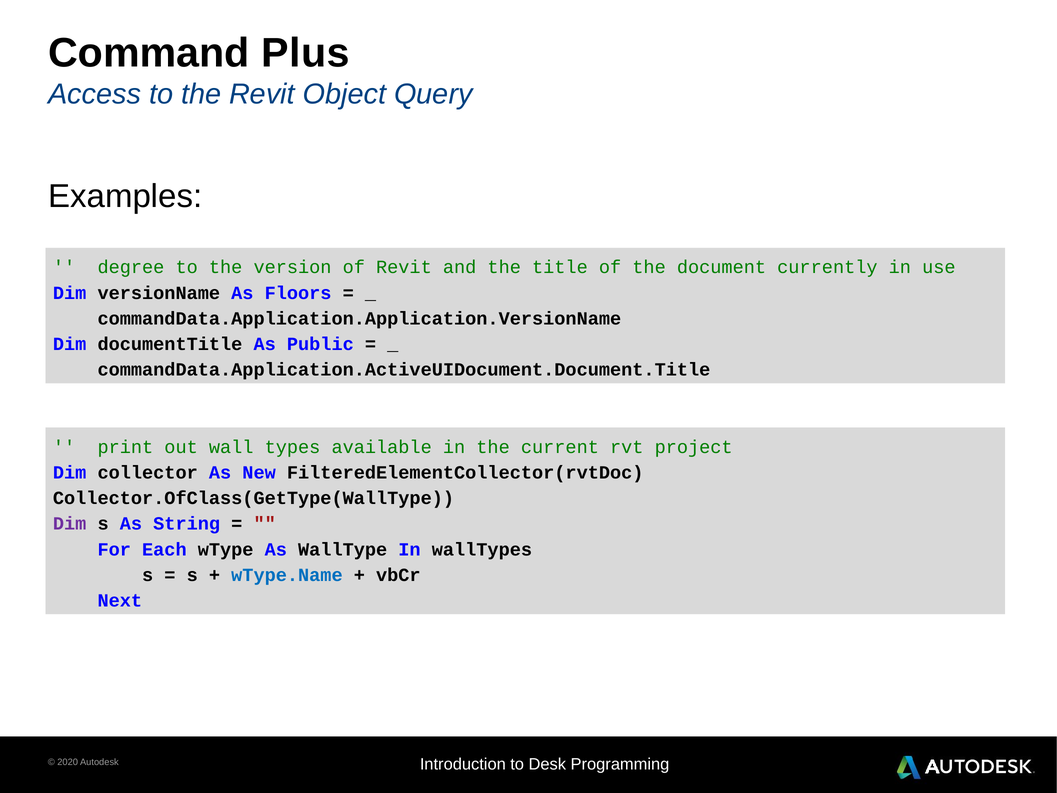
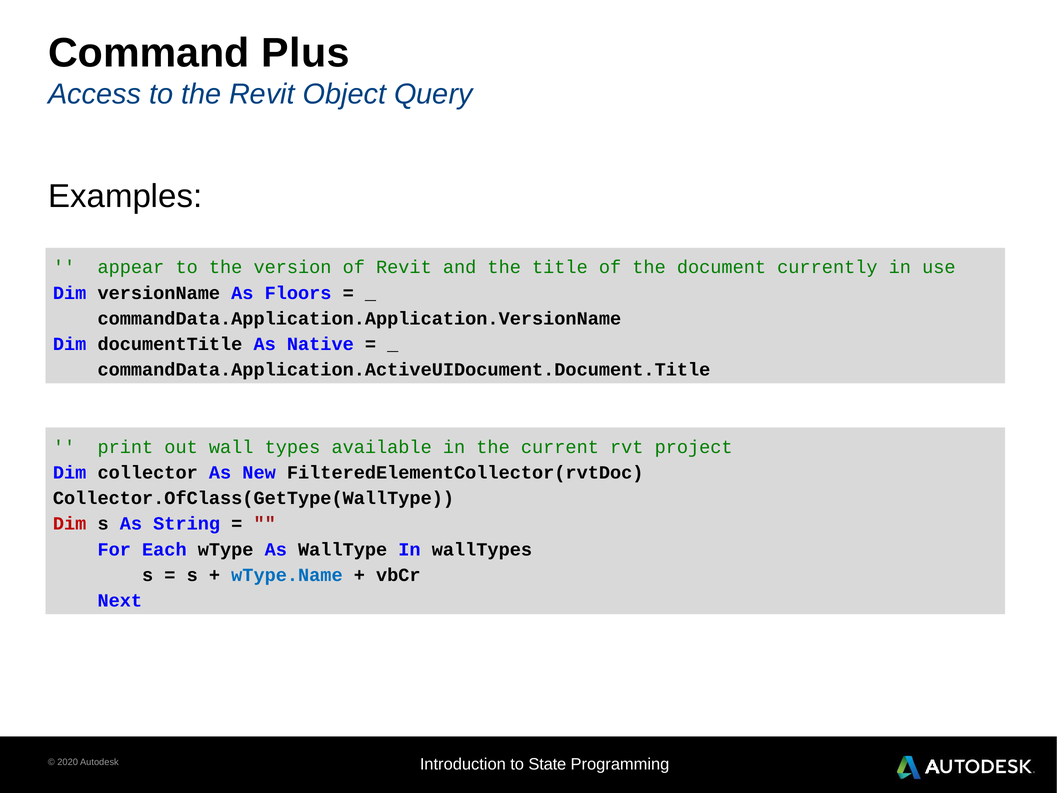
degree: degree -> appear (131, 267)
Public: Public -> Native (320, 344)
Dim colour: purple -> red (70, 524)
Desk: Desk -> State (547, 764)
